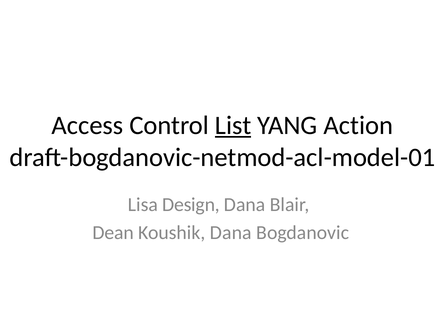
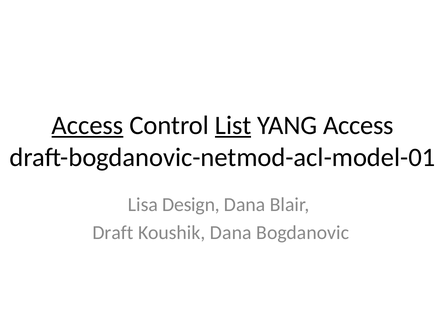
Access underline: none -> present (87, 125)
YANG Action: Action -> Access (358, 125)
Dean: Dean -> Draft (113, 232)
